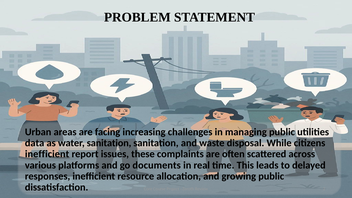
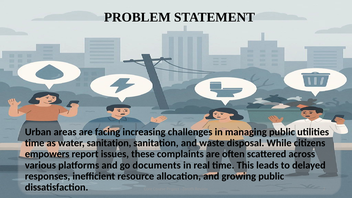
data: data -> time (35, 143)
inefficient: inefficient -> empowers (47, 154)
